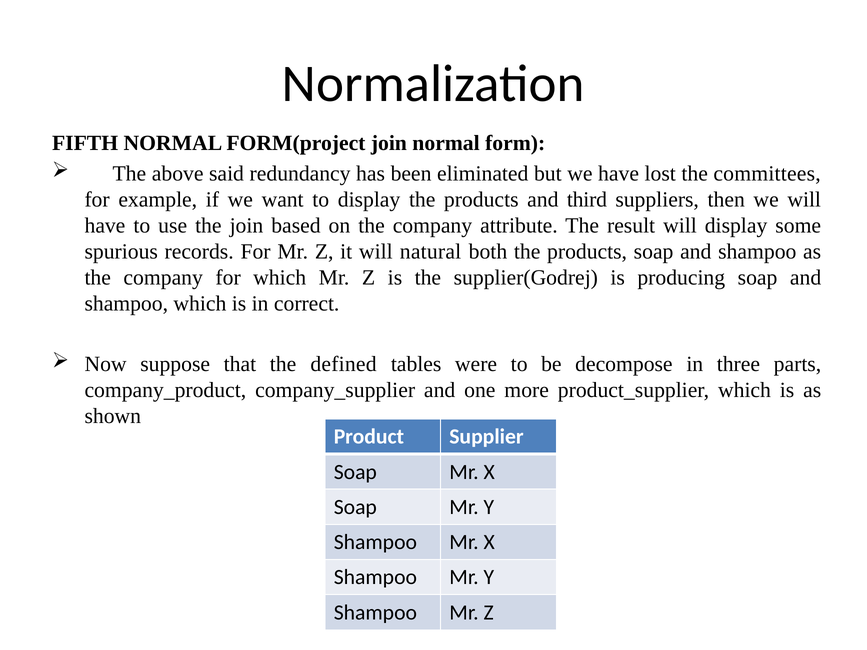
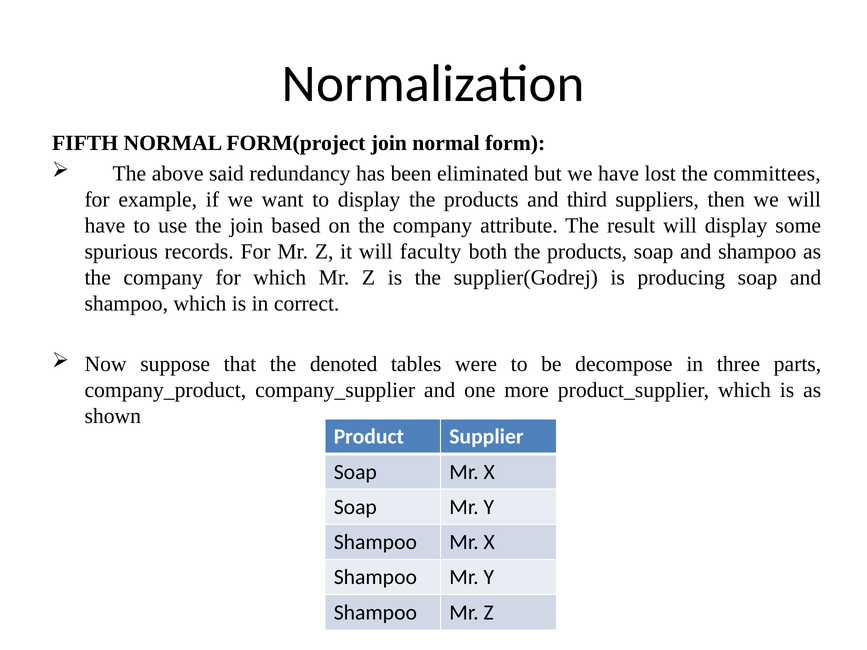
natural: natural -> faculty (431, 252)
defined: defined -> denoted (344, 364)
